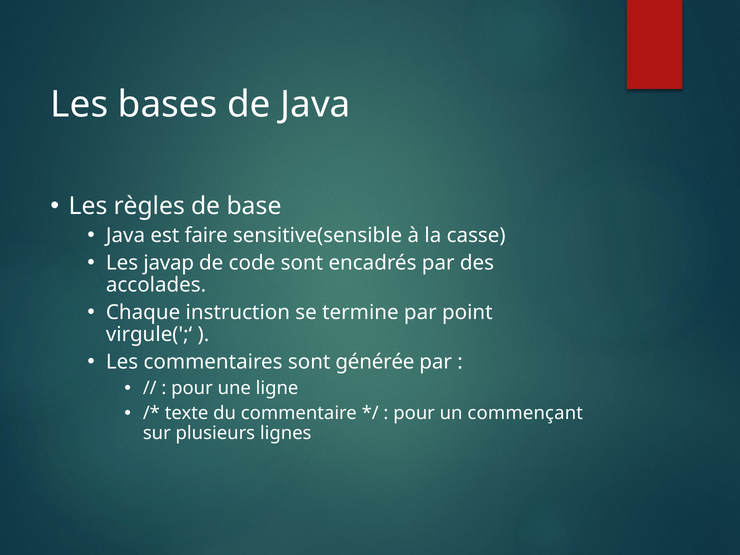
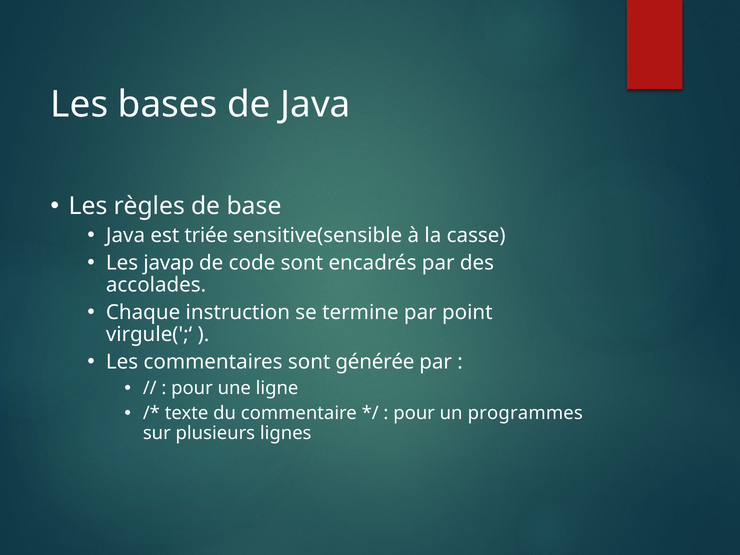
faire: faire -> triée (206, 236)
commençant: commençant -> programmes (525, 413)
